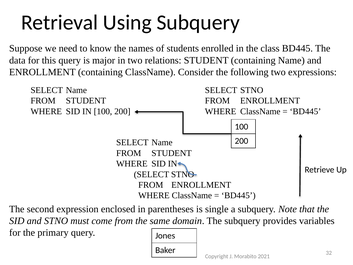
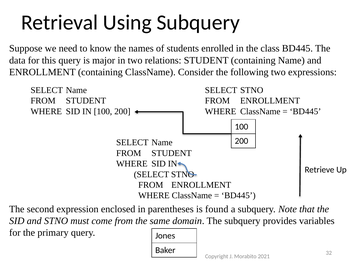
single: single -> found (217, 209)
